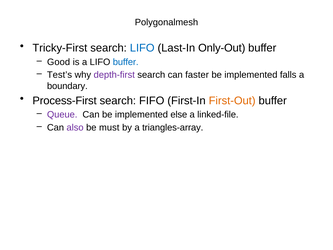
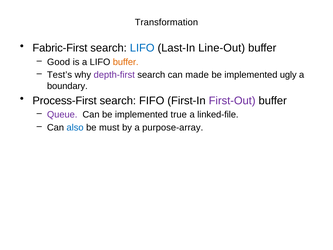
Polygonalmesh: Polygonalmesh -> Transformation (166, 22)
Tricky-First: Tricky-First -> Fabric-First (60, 48)
Only-Out: Only-Out -> Line-Out (222, 48)
buffer colour: blue -> orange (126, 62)
faster: faster -> made (197, 75)
falls: falls -> ugly (288, 75)
First-Out colour: orange -> purple (232, 100)
else: else -> true (179, 114)
also colour: purple -> blue (75, 127)
triangles-array: triangles-array -> purpose-array (173, 127)
